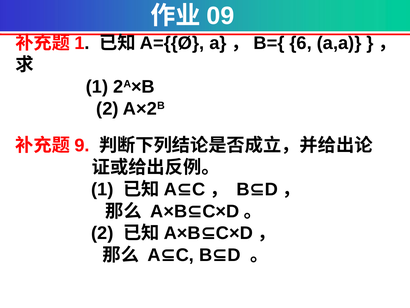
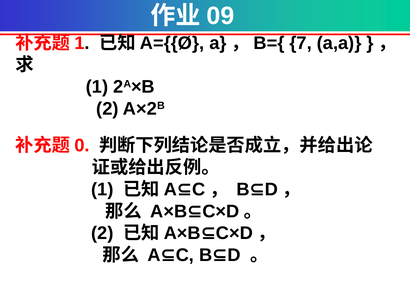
6: 6 -> 7 (301, 43)
9: 9 -> 0 (82, 145)
